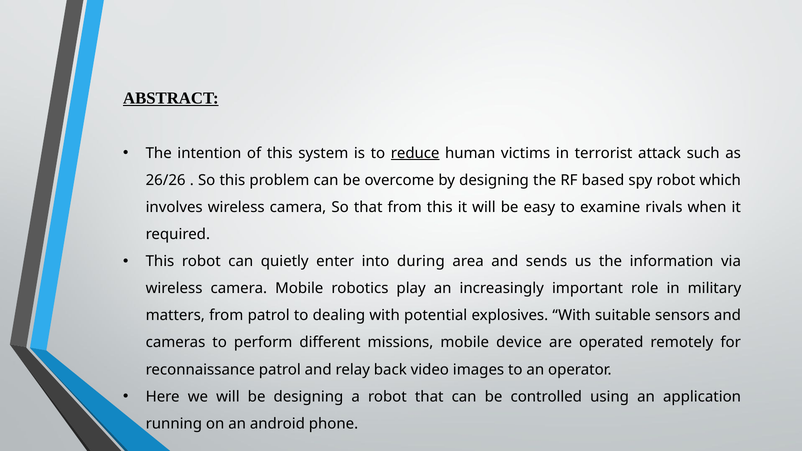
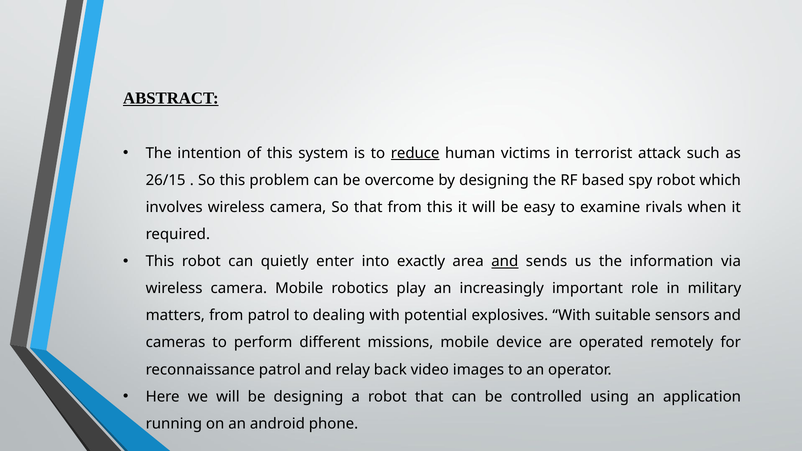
26/26: 26/26 -> 26/15 (166, 180)
during: during -> exactly (421, 261)
and underline: none -> present (505, 261)
